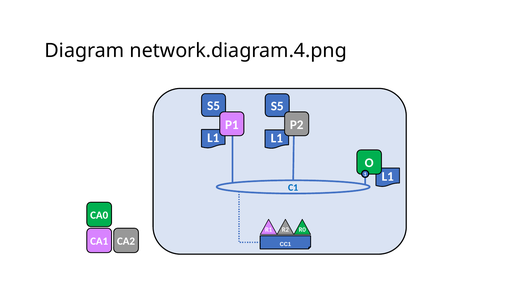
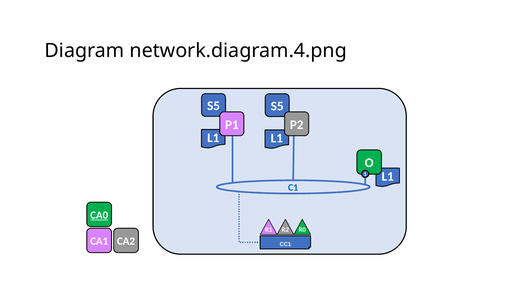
CA0 underline: none -> present (99, 215)
